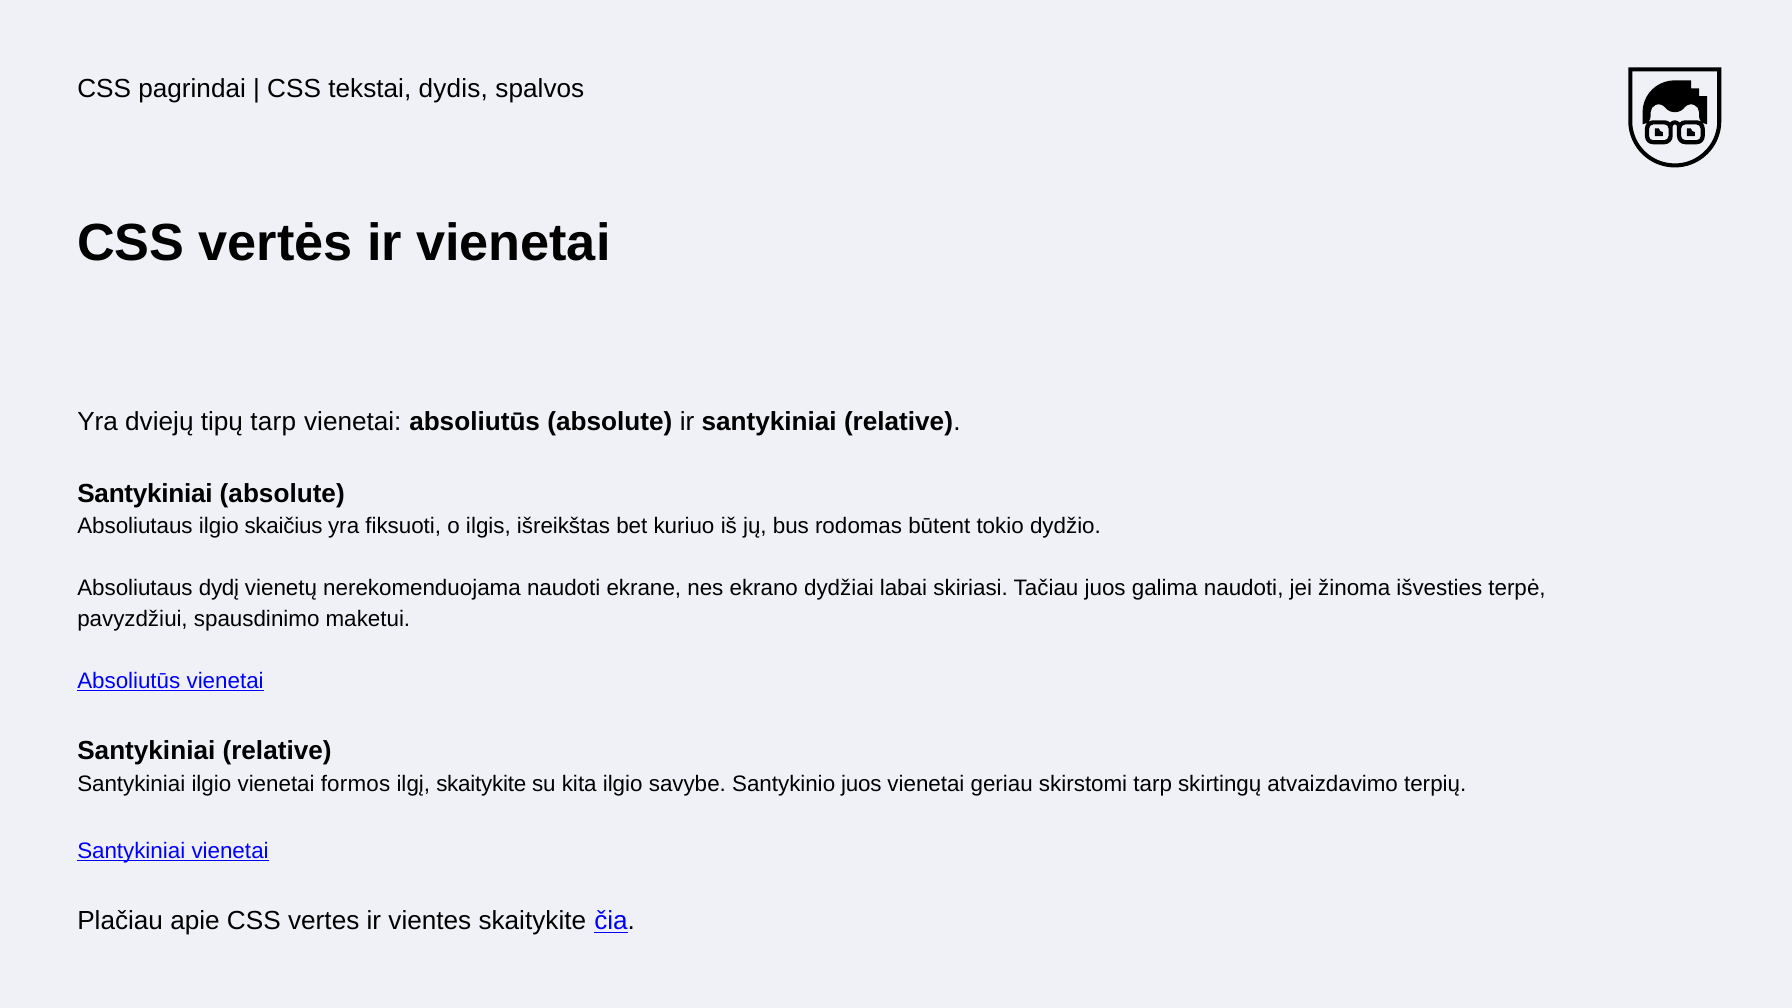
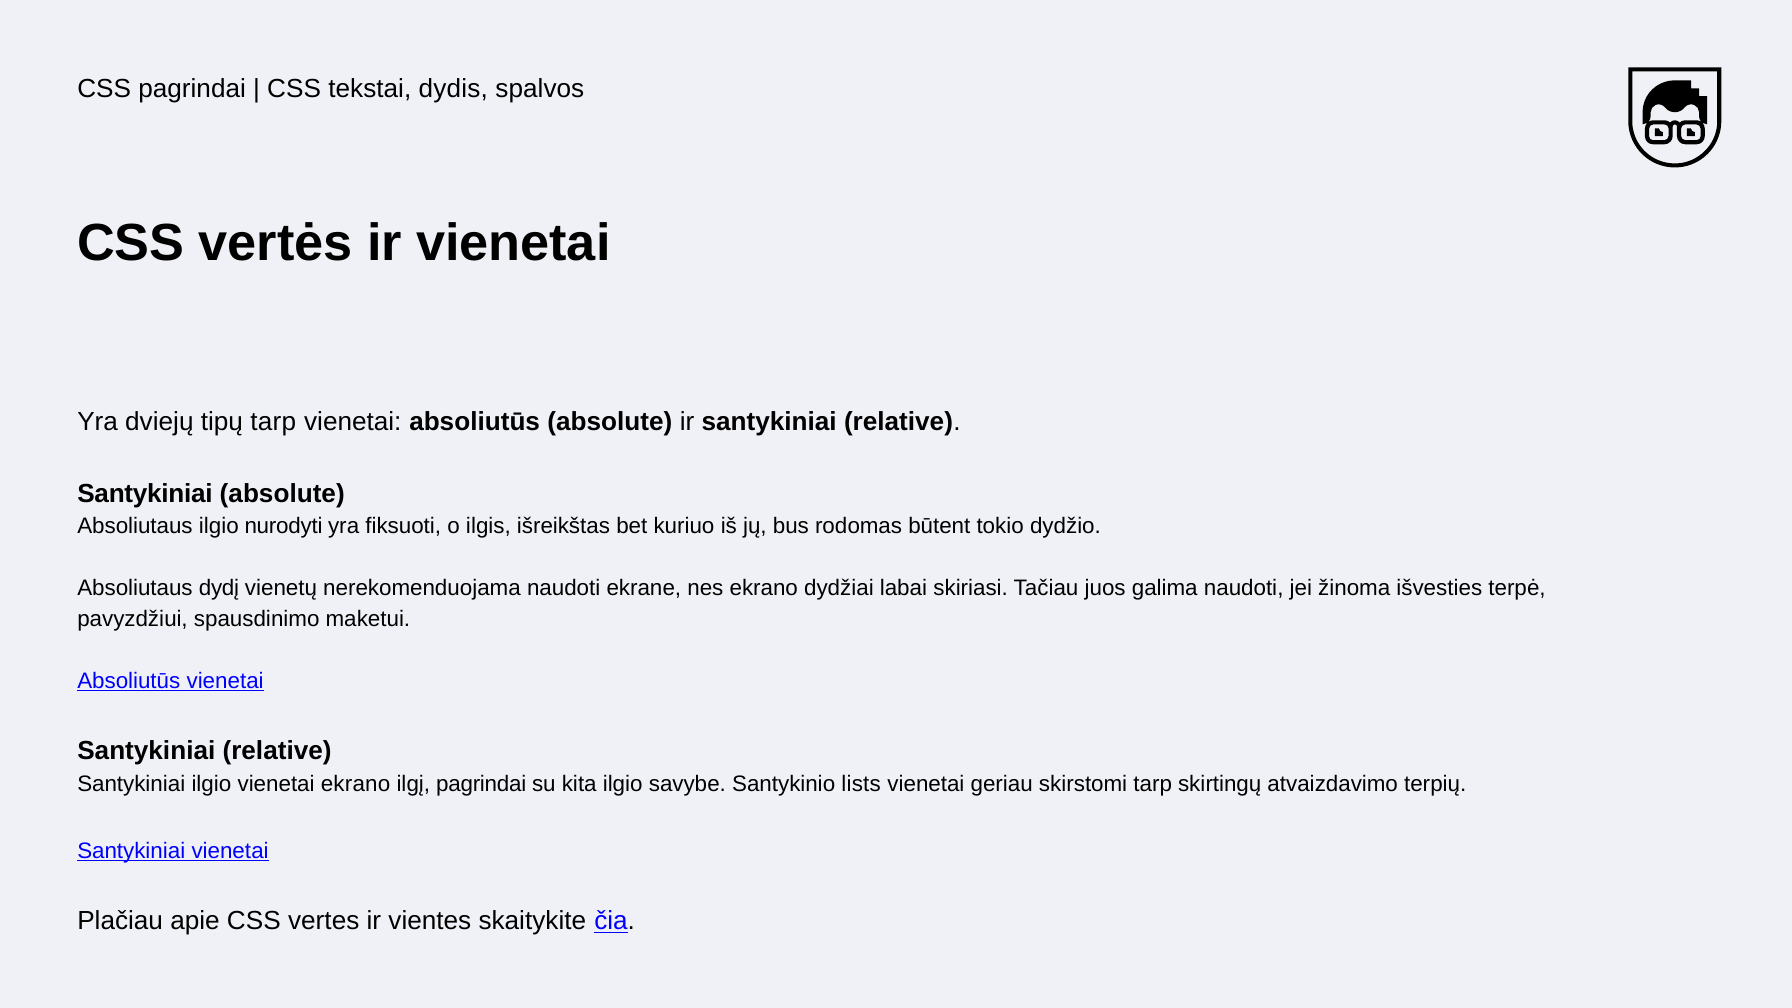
skaičius: skaičius -> nurodyti (284, 527)
vienetai formos: formos -> ekrano (356, 784)
ilgį skaitykite: skaitykite -> pagrindai (481, 784)
Santykinio juos: juos -> lists (861, 784)
